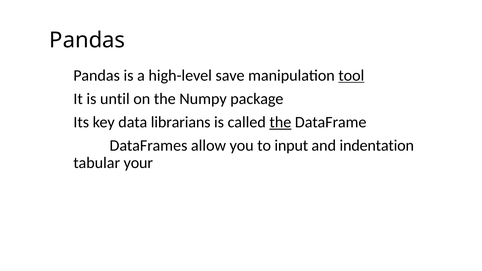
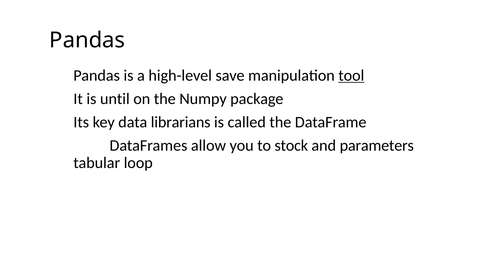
the underline: present -> none (280, 122)
input: input -> stock (291, 146)
indentation: indentation -> parameters (377, 146)
your: your -> loop (138, 163)
